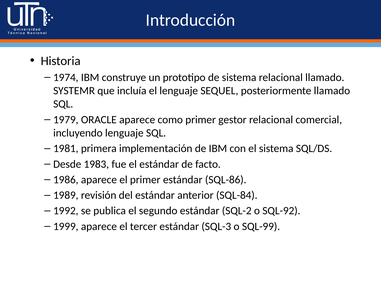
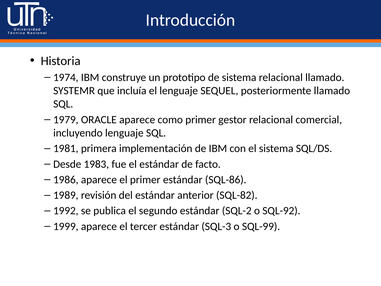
SQL-84: SQL-84 -> SQL-82 (237, 195)
